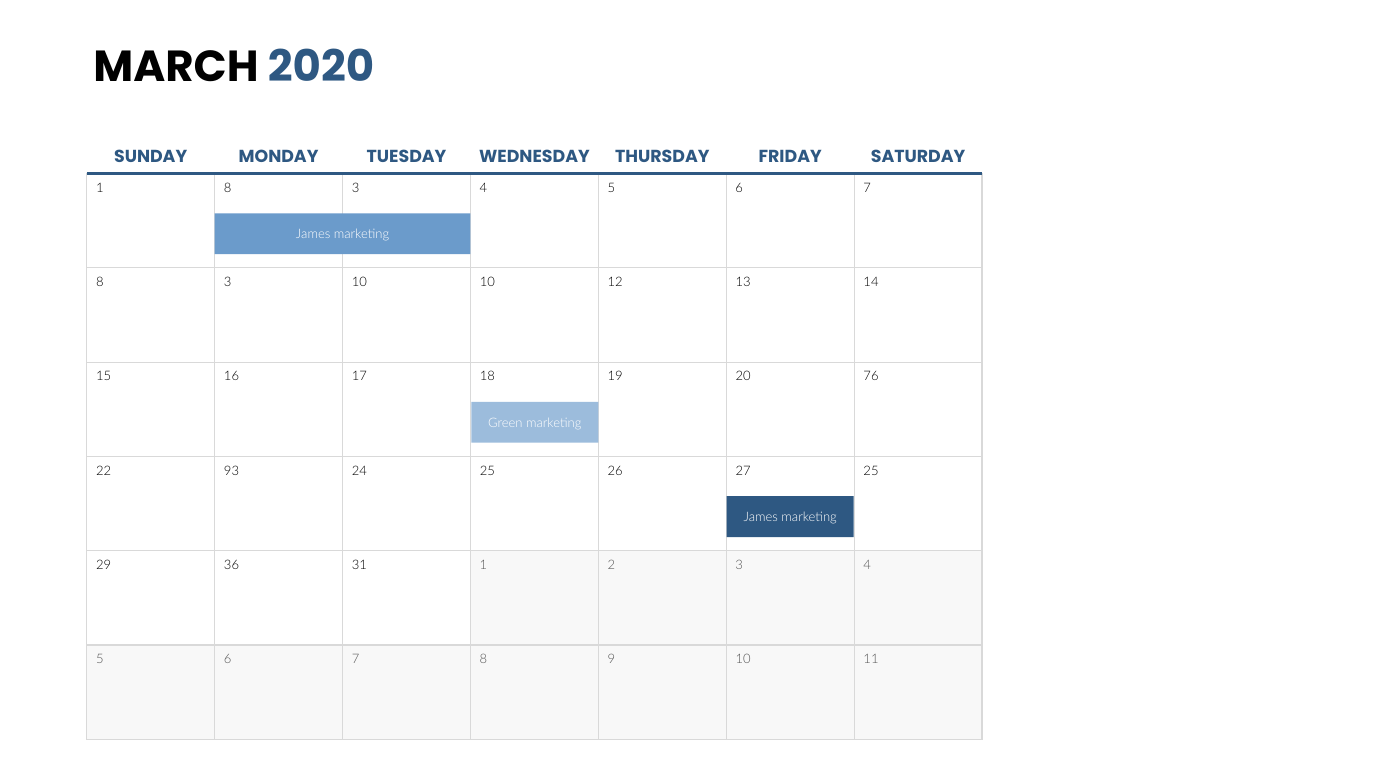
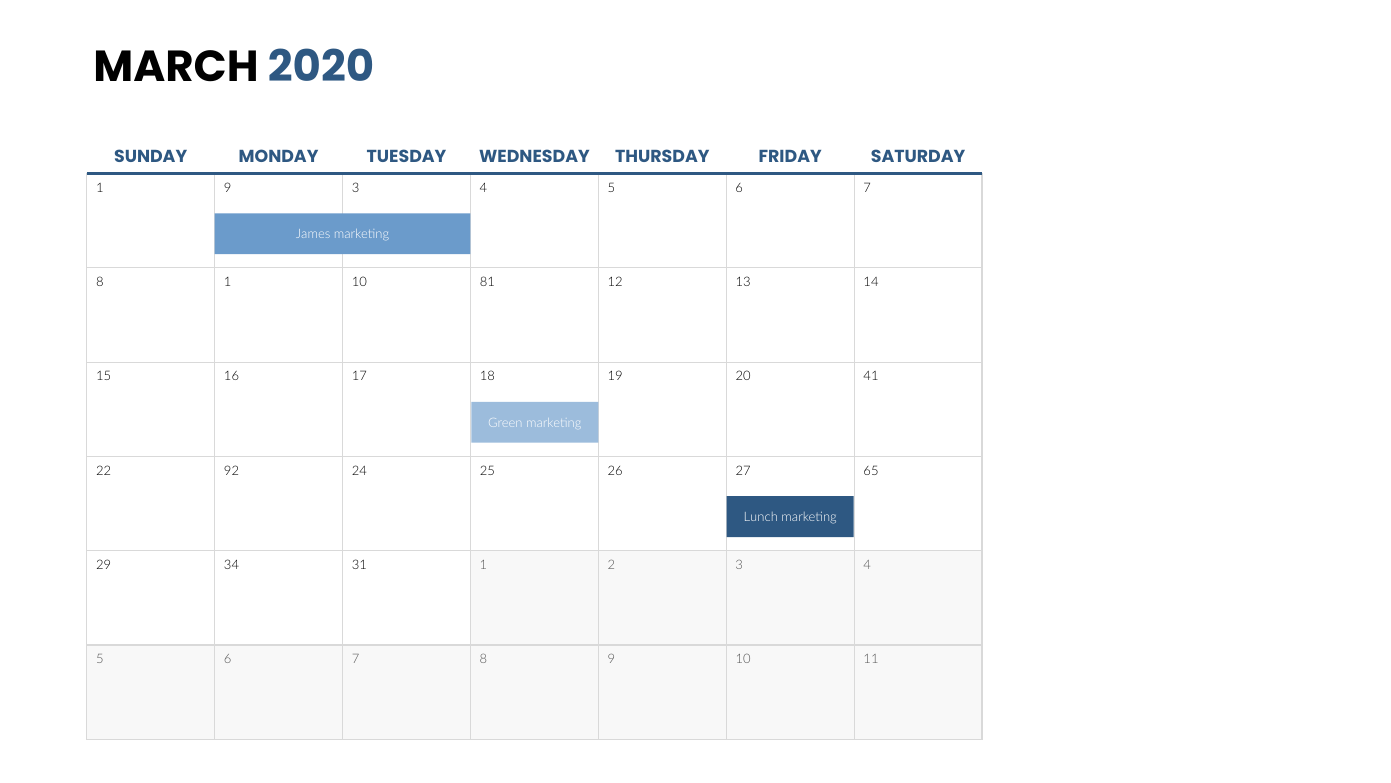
1 8: 8 -> 9 (228, 188)
3: 3 -> 1 (228, 282)
10 10: 10 -> 81 (487, 282)
76: 76 -> 41 (871, 376)
93: 93 -> 92 (232, 471)
27 25: 25 -> 65 (871, 471)
James: James -> Lunch (761, 517)
36: 36 -> 34 (232, 565)
